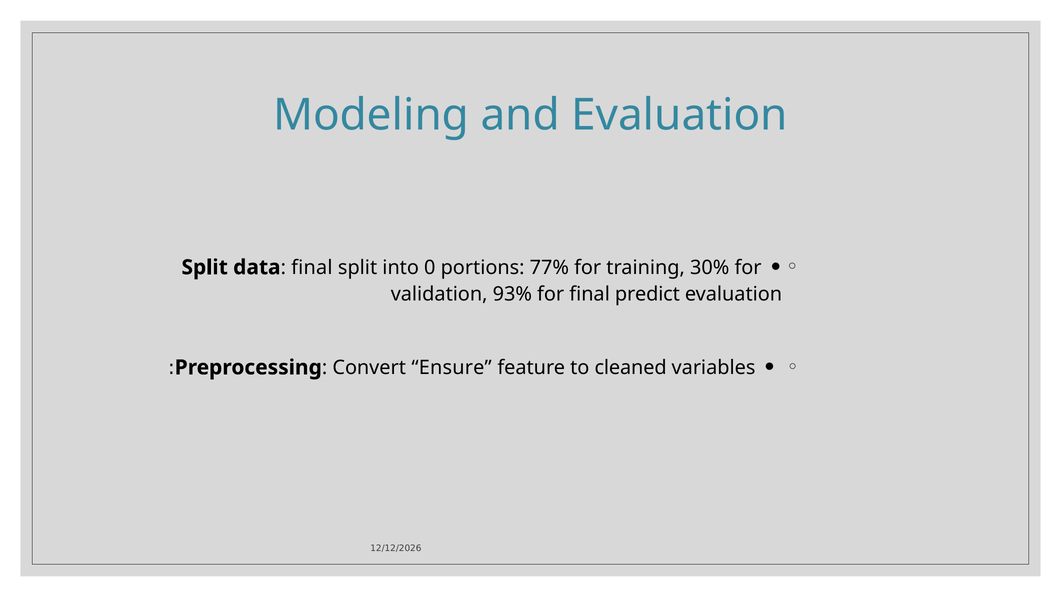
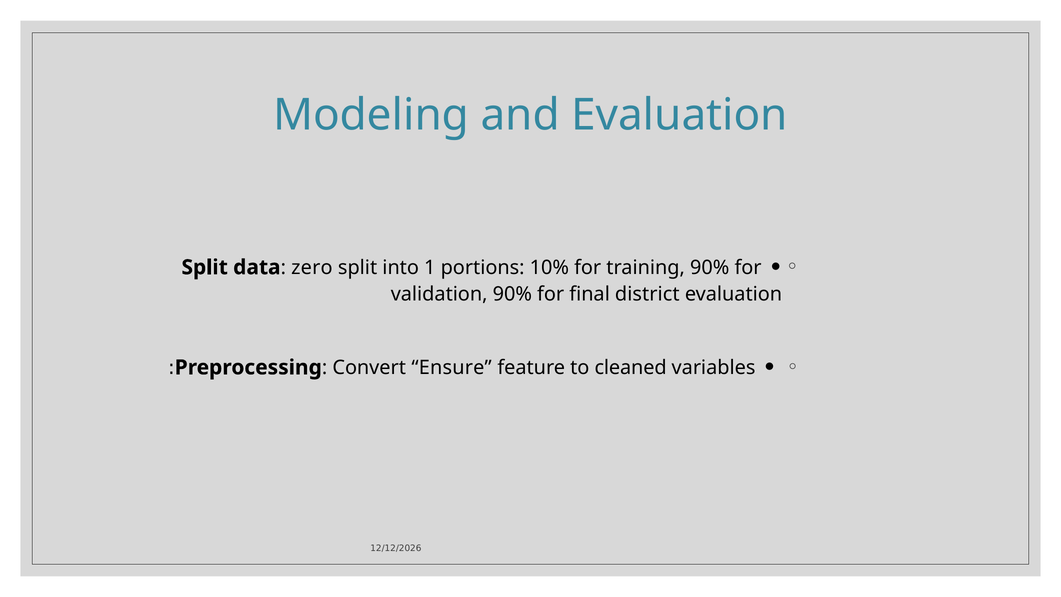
data final: final -> zero (312, 268)
0: 0 -> 1 (430, 268)
77%: 77% -> 10% (549, 268)
training 30%: 30% -> 90% (710, 268)
validation 93%: 93% -> 90% (512, 294)
predict: predict -> district (647, 294)
